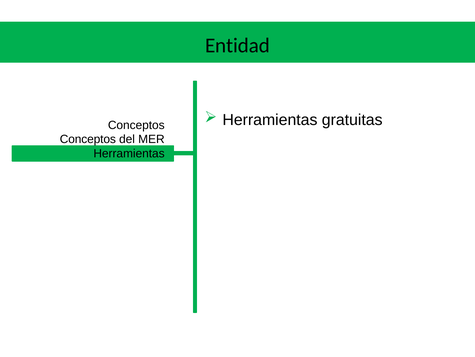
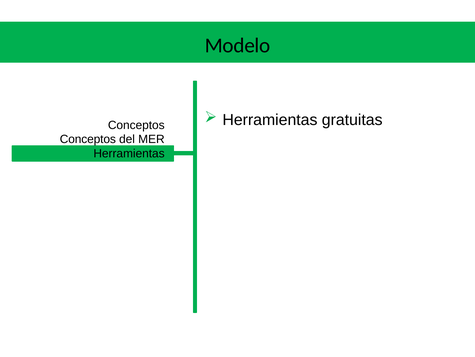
Entidad: Entidad -> Modelo (238, 45)
